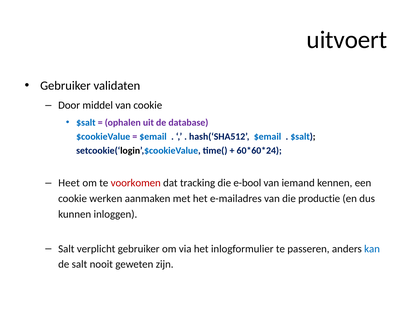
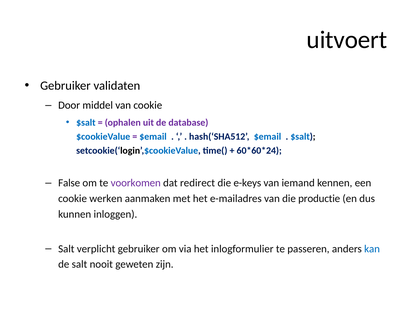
Heet: Heet -> False (69, 183)
voorkomen colour: red -> purple (136, 183)
tracking: tracking -> redirect (198, 183)
e-bool: e-bool -> e-keys (247, 183)
